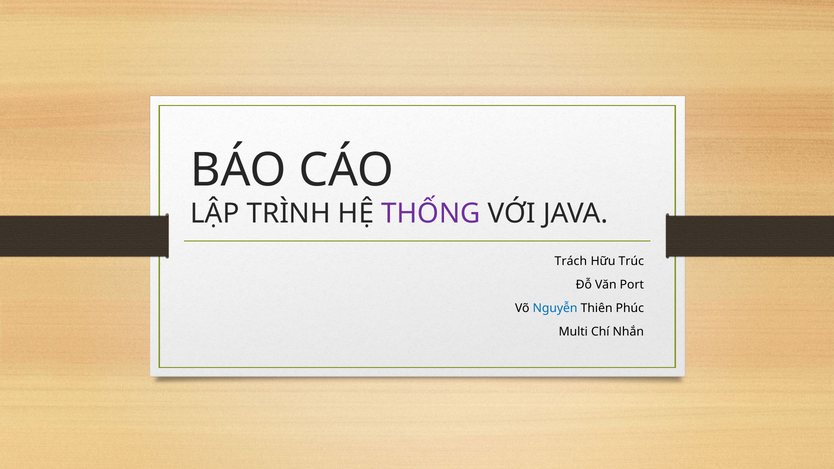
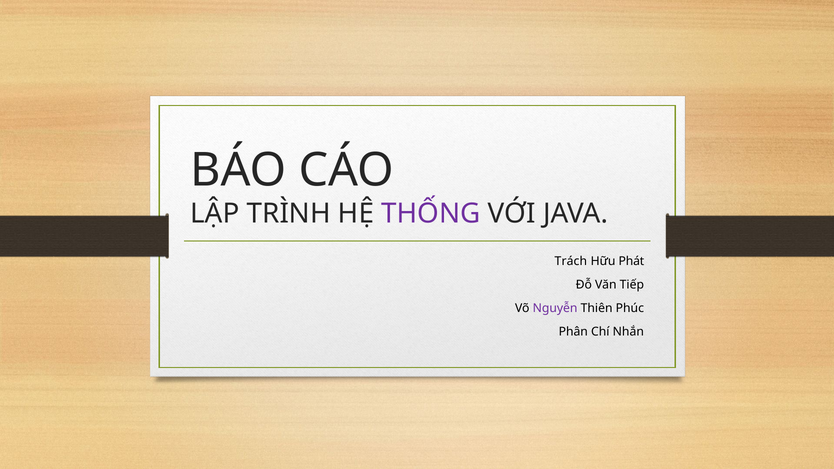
Trúc: Trúc -> Phát (631, 261)
Port: Port -> Tiếp (632, 285)
Nguyễn colour: blue -> purple (555, 308)
Multi: Multi -> Phân (573, 332)
